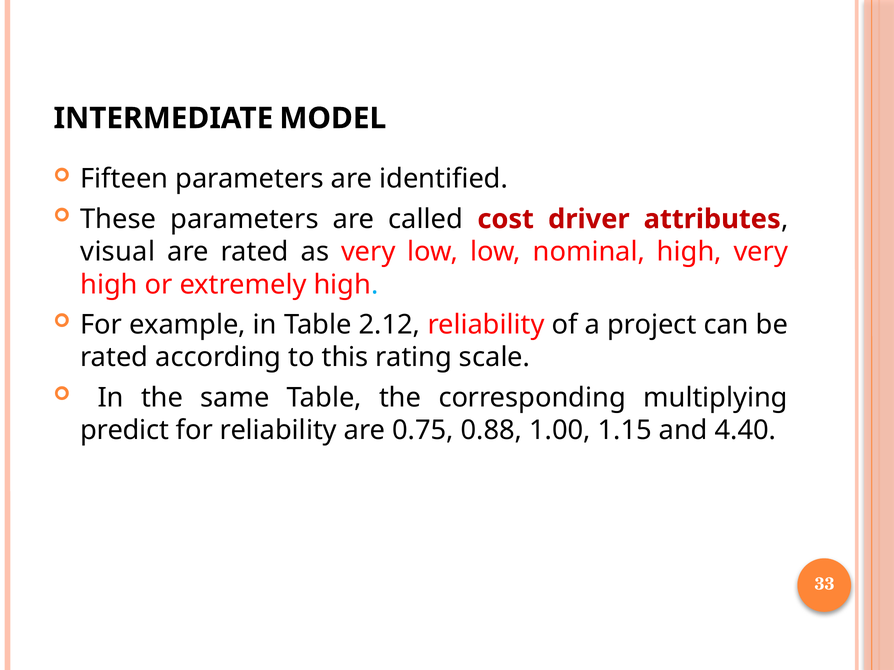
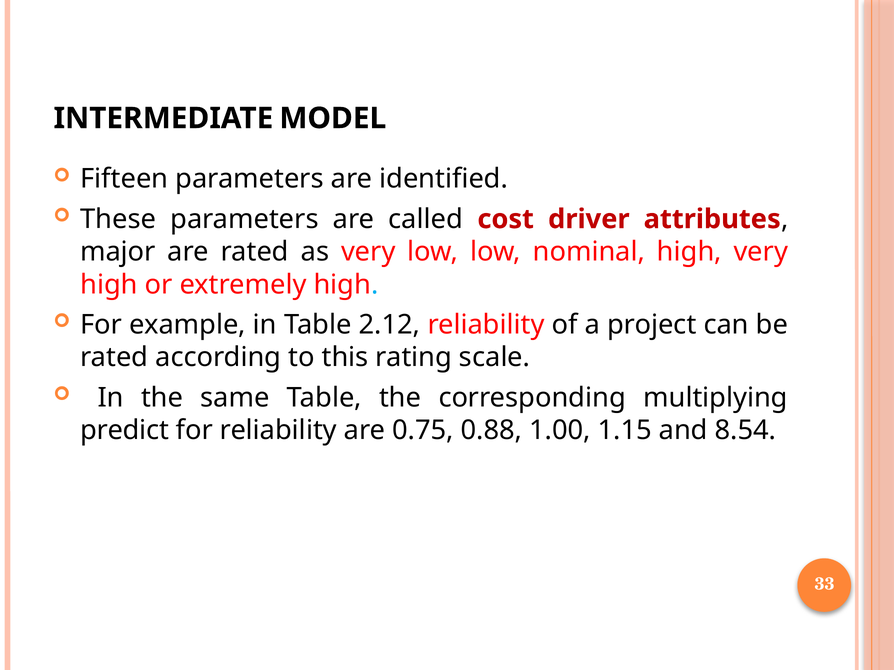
visual: visual -> major (118, 252)
4.40: 4.40 -> 8.54 (745, 431)
